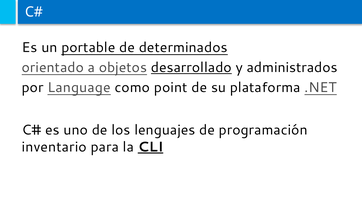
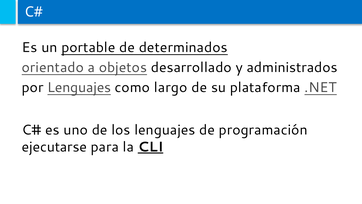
desarrollado underline: present -> none (191, 67)
por Language: Language -> Lenguajes (79, 87)
point: point -> largo (171, 87)
inventario: inventario -> ejecutarse (54, 147)
